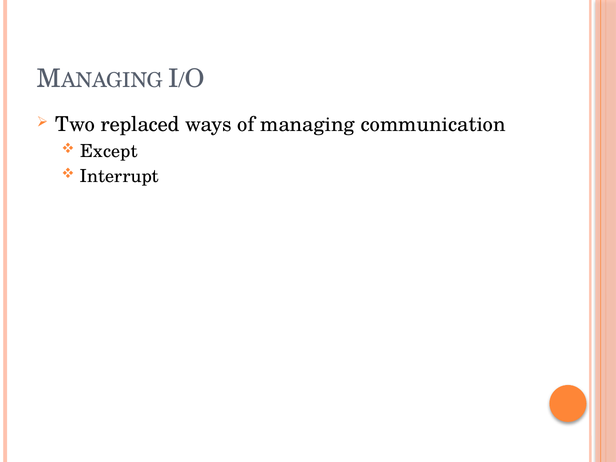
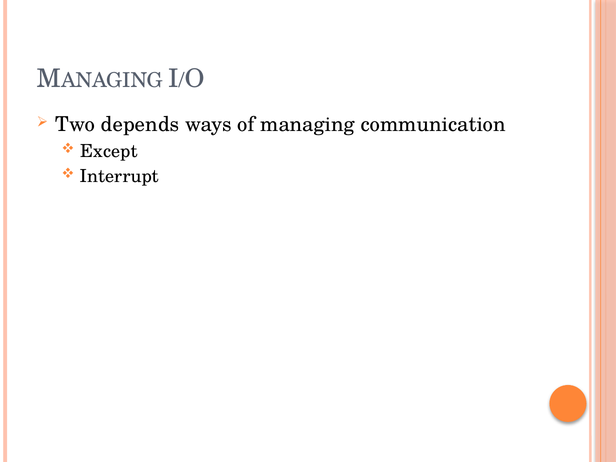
replaced: replaced -> depends (140, 125)
